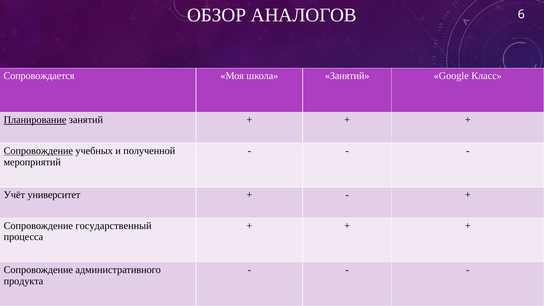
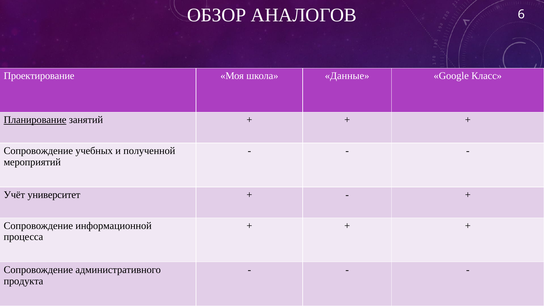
Сопровождается: Сопровождается -> Проектирование (39, 76)
школа Занятий: Занятий -> Данные (347, 76)
Сопровождение underline: present -> none (38, 151)
государственный: государственный -> информационной (114, 226)
